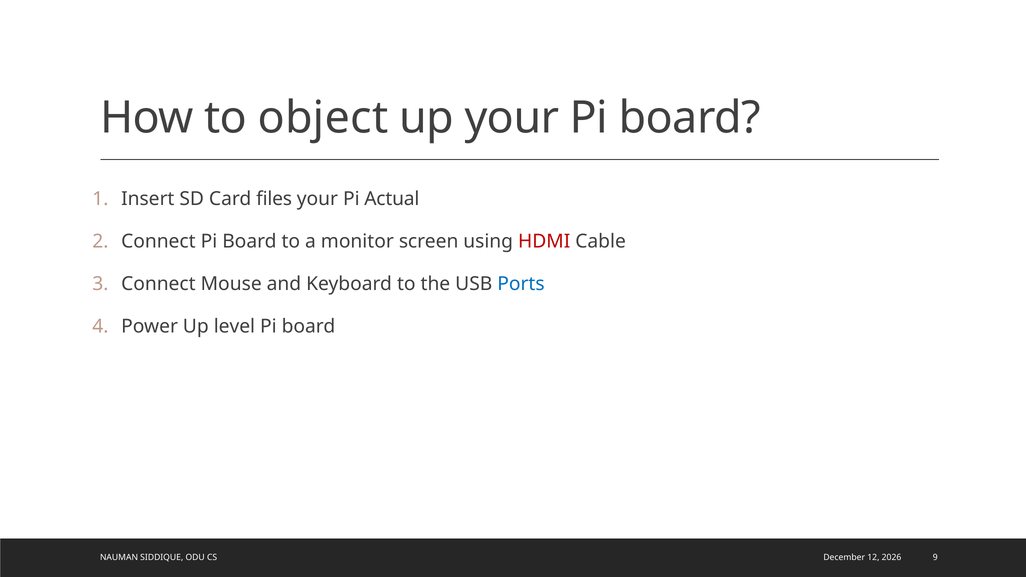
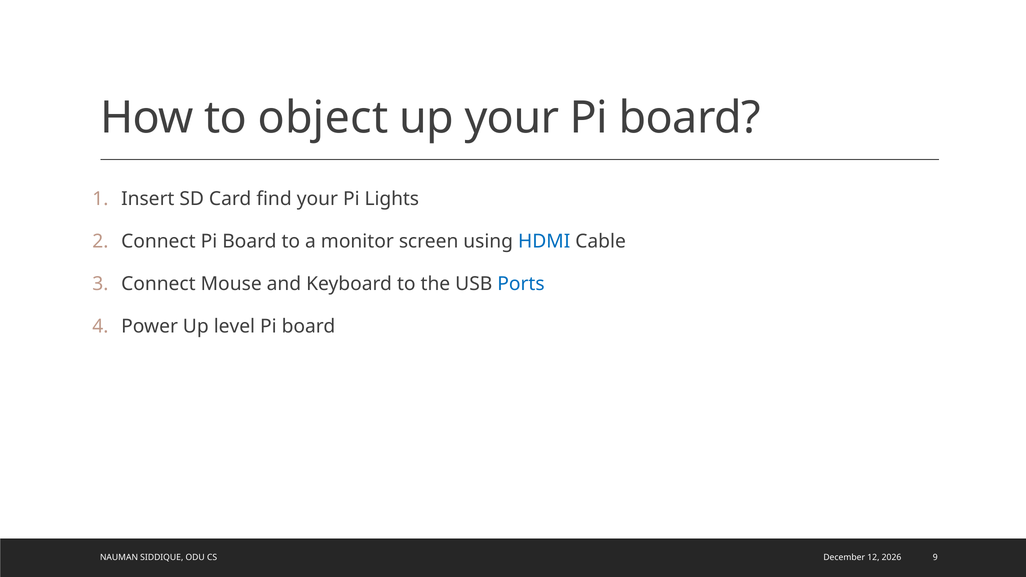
files: files -> find (274, 199)
Actual: Actual -> Lights (392, 199)
HDMI colour: red -> blue (544, 241)
